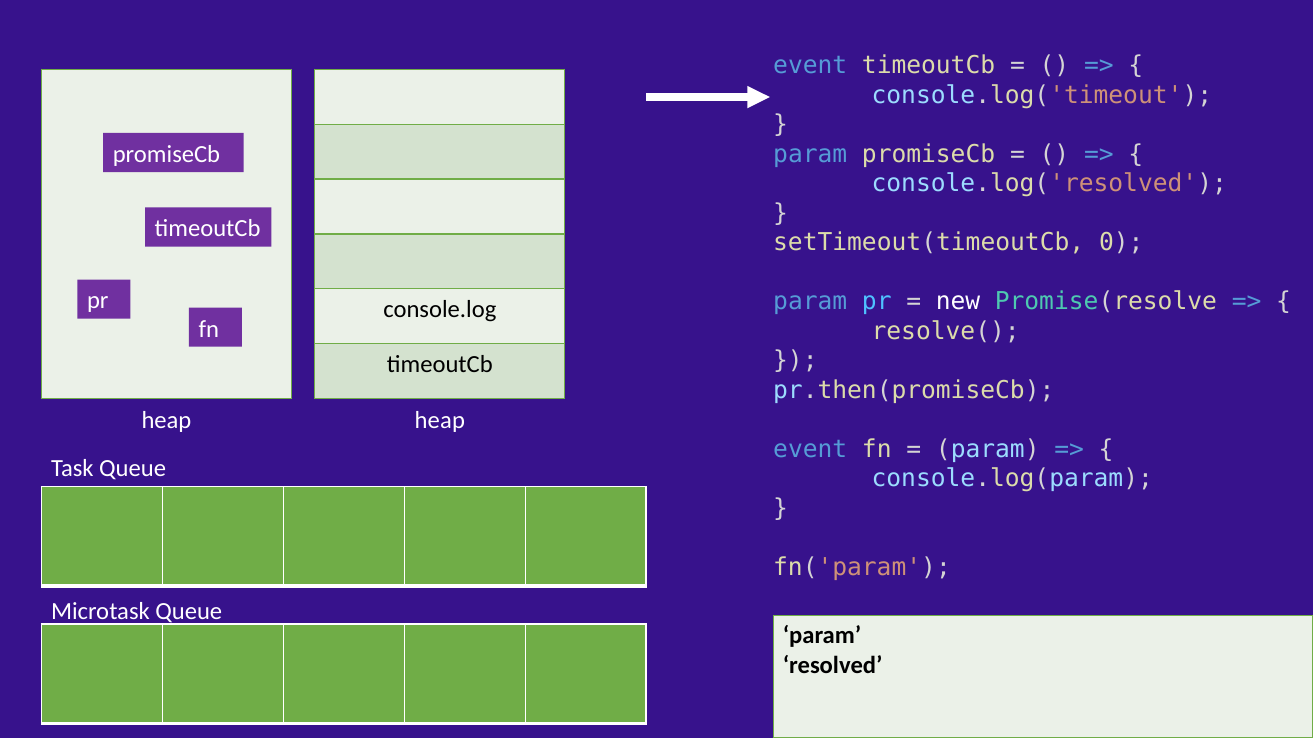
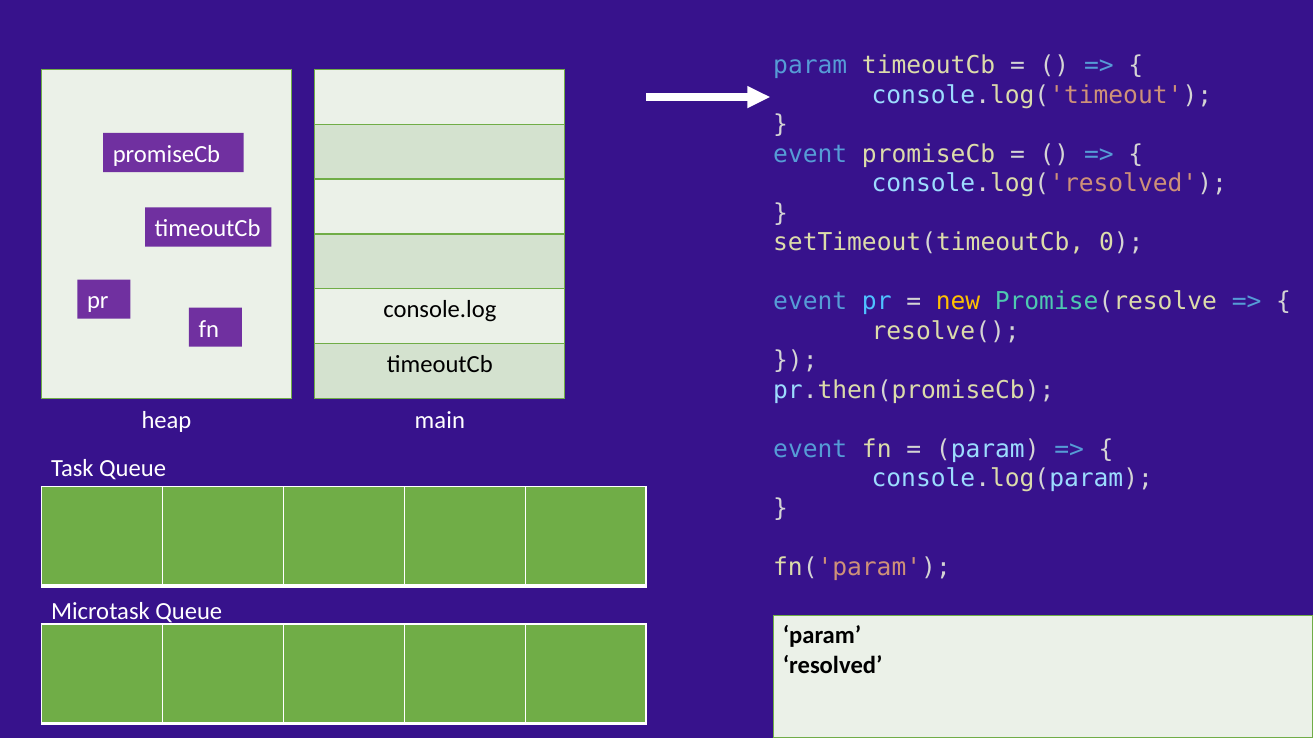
event: event -> param (810, 65)
param: param -> event (810, 154)
param: param -> event (810, 302)
new colour: white -> yellow (958, 302)
heap: heap -> main (440, 421)
